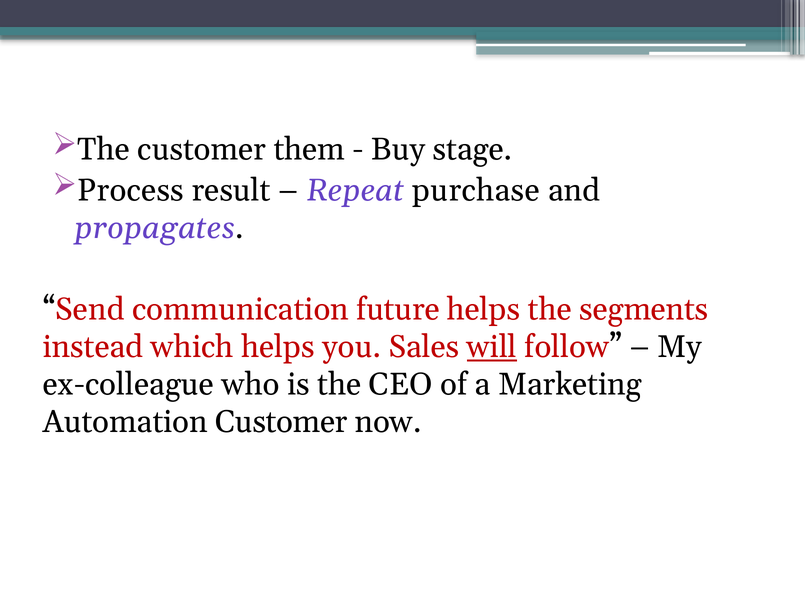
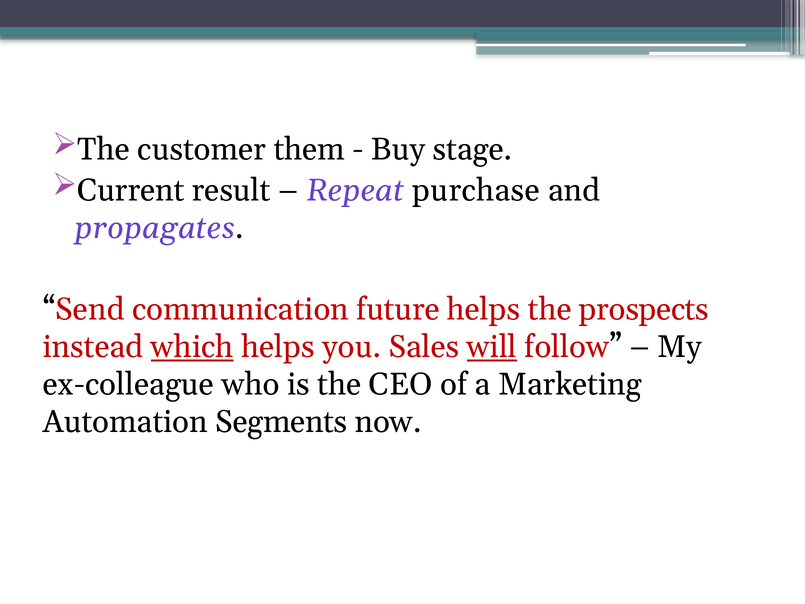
Process: Process -> Current (131, 190)
segments: segments -> prospects (644, 309)
which underline: none -> present (192, 347)
Automation Customer: Customer -> Segments (281, 422)
